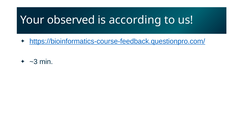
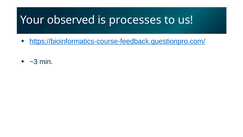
according: according -> processes (135, 20)
